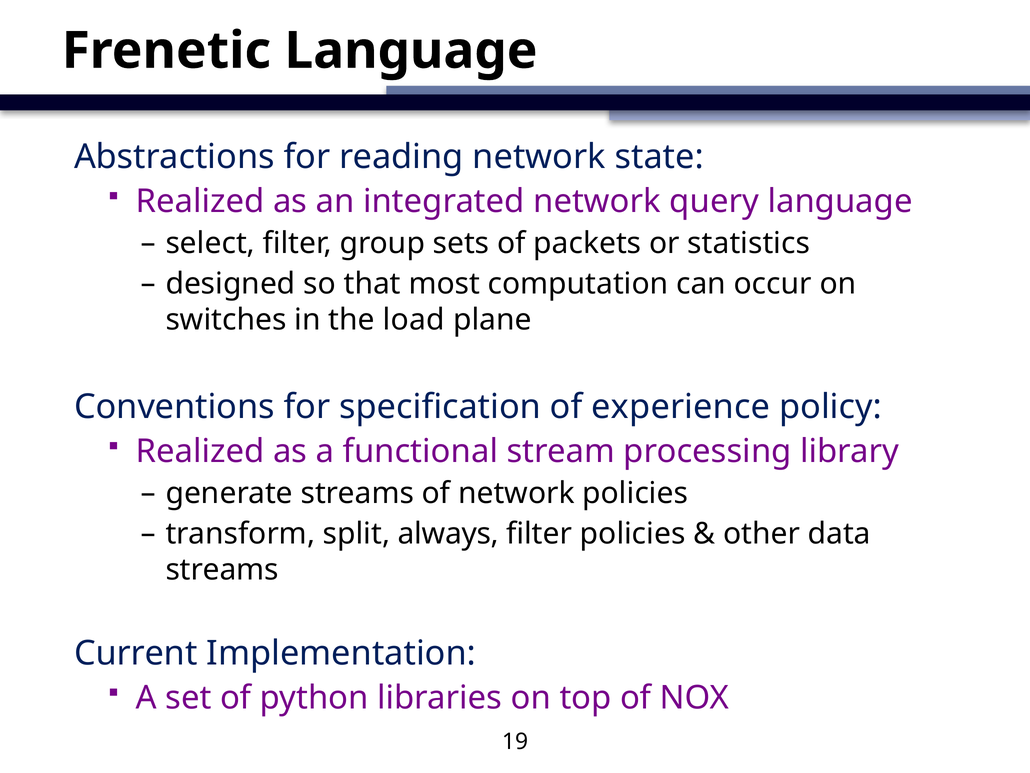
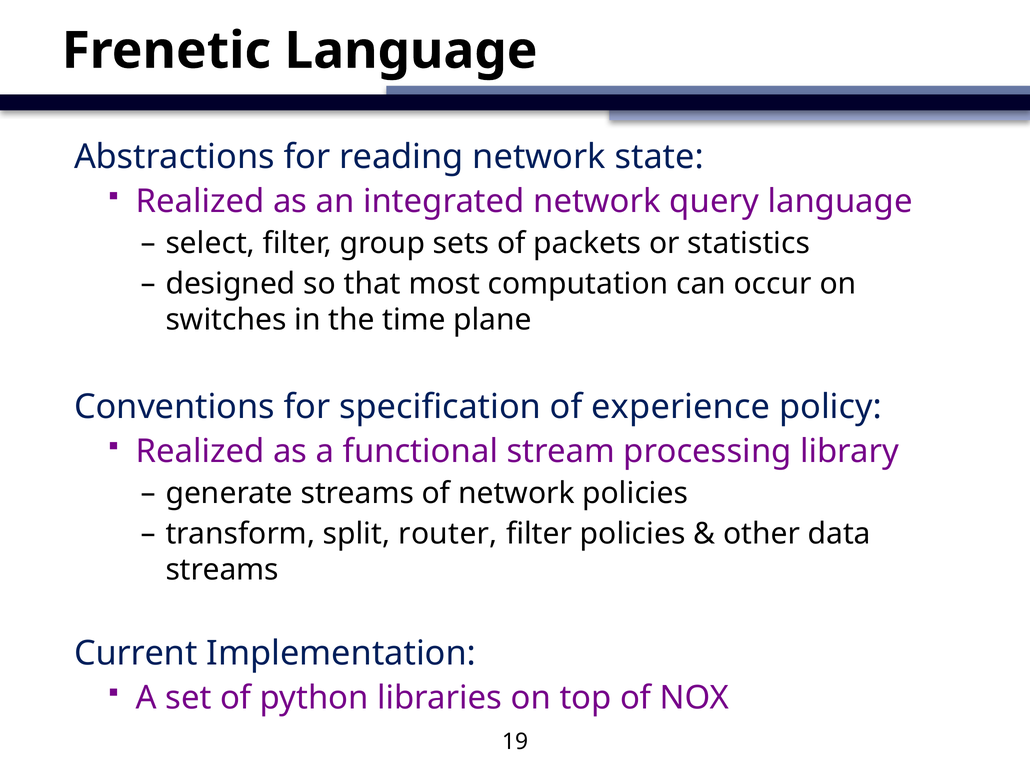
load: load -> time (414, 320)
always: always -> router (448, 533)
